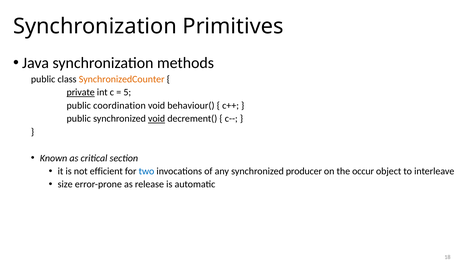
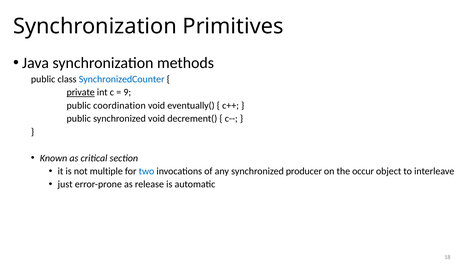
SynchronizedCounter colour: orange -> blue (122, 79)
5: 5 -> 9 (127, 92)
behaviour(: behaviour( -> eventually( (191, 106)
void underline: present -> none (157, 119)
efficient: efficient -> multiple (106, 171)
size: size -> just (65, 184)
